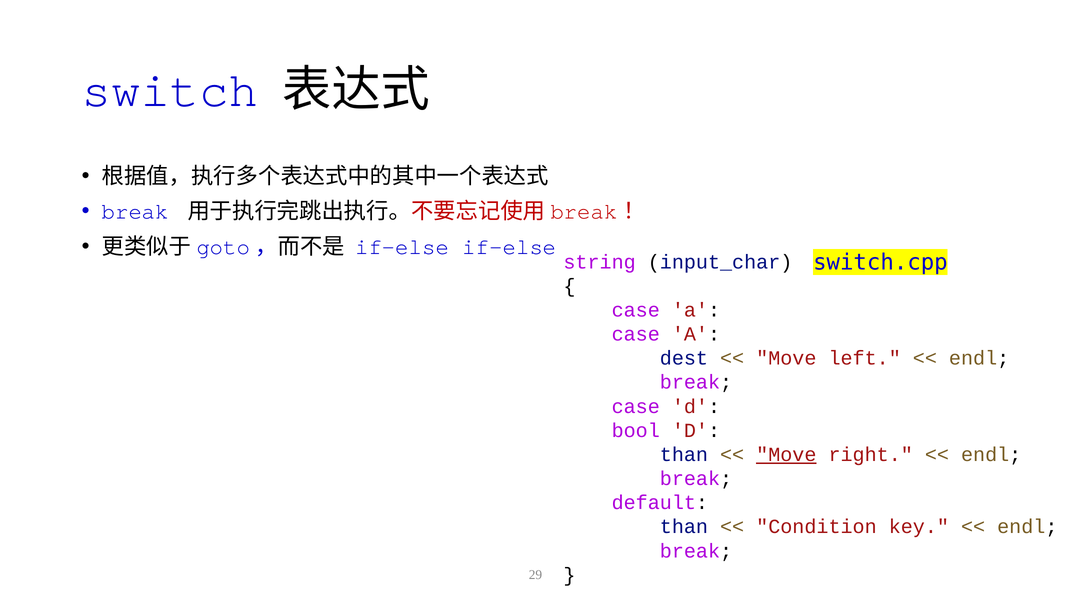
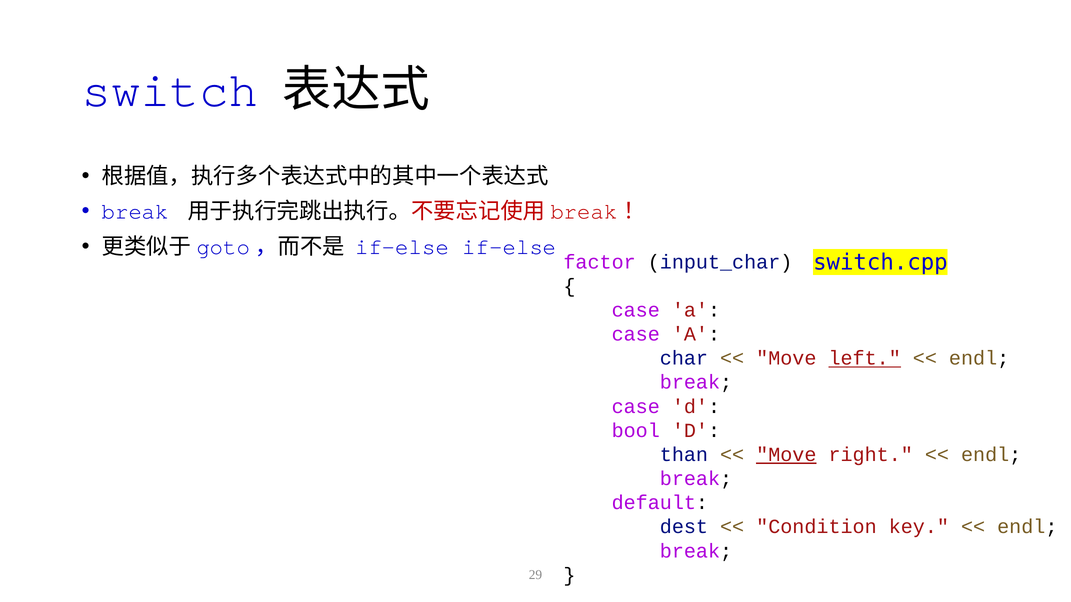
string: string -> factor (600, 262)
dest: dest -> char (684, 359)
left underline: none -> present (865, 359)
than: than -> dest (684, 527)
